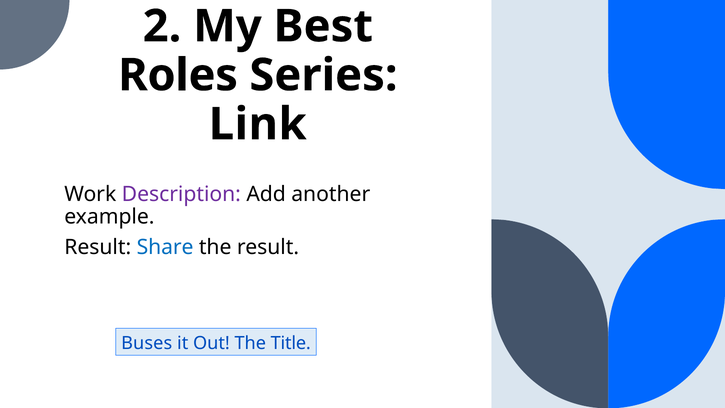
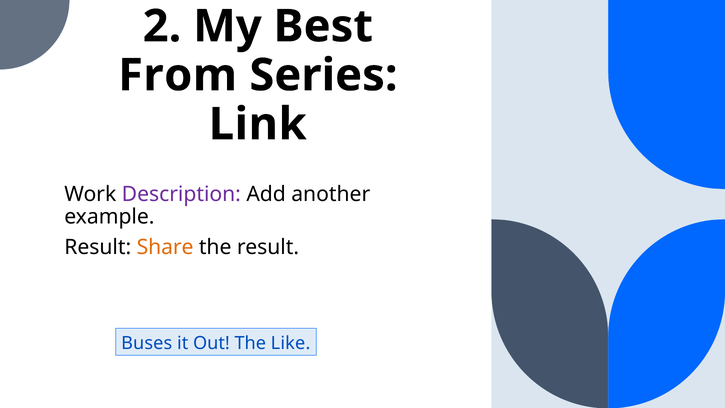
Roles: Roles -> From (178, 75)
Share colour: blue -> orange (165, 247)
Title: Title -> Like (291, 343)
